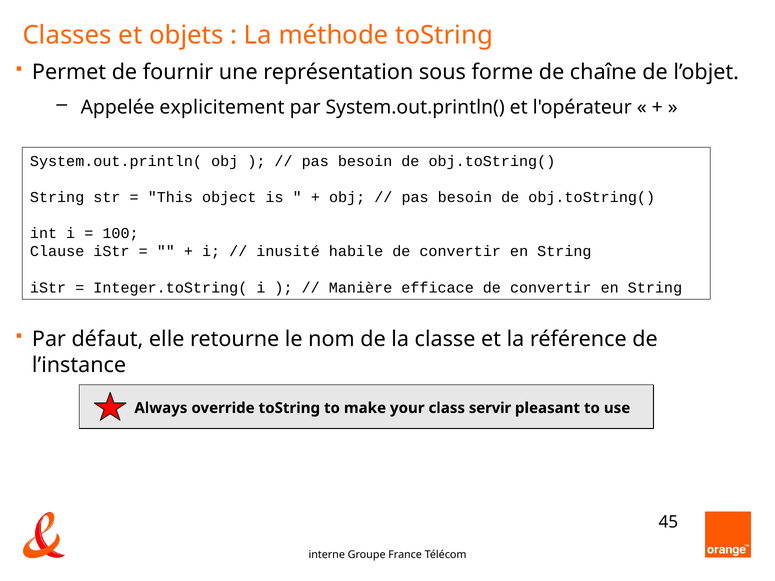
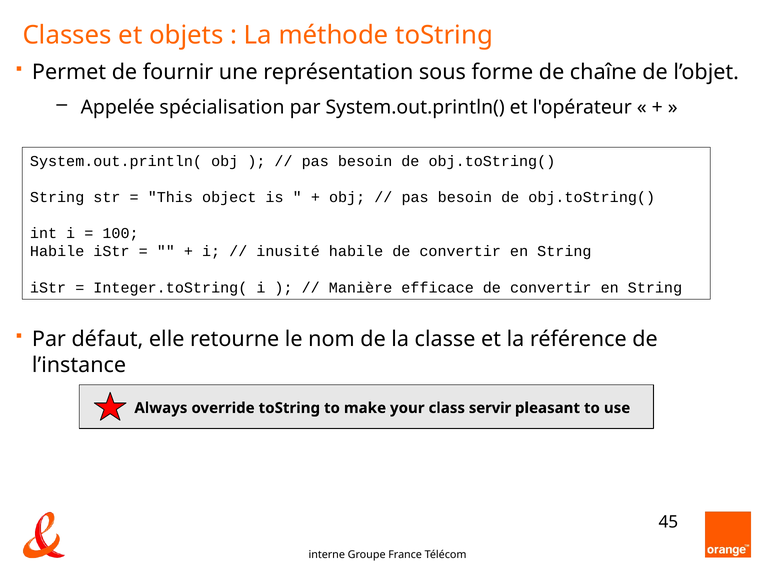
explicitement: explicitement -> spécialisation (222, 107)
Clause: Clause -> Habile (57, 252)
